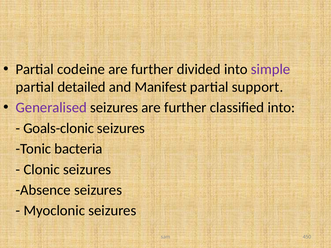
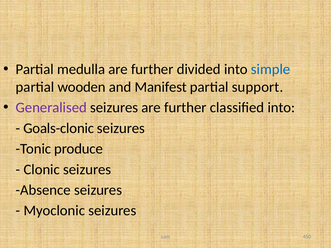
codeine: codeine -> medulla (81, 69)
simple colour: purple -> blue (271, 69)
detailed: detailed -> wooden (82, 87)
bacteria: bacteria -> produce (79, 149)
